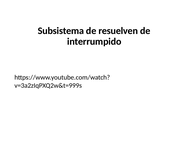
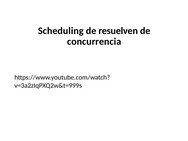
Subsistema: Subsistema -> Scheduling (61, 31)
interrumpido: interrumpido -> concurrencia (94, 42)
